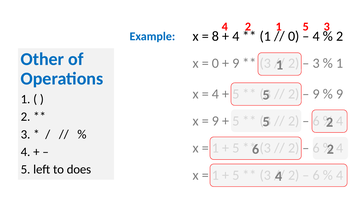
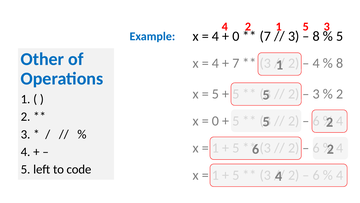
8: 8 -> 4 (215, 36)
4: 4 -> 0 (236, 36)
1: 1 -> 7 (265, 36)
0: 0 -> 3 (294, 36)
4: 4 -> 8 (316, 36)
2: 2 -> 5 (340, 36)
0: 0 -> 4 (215, 63)
9: 9 -> 7 (236, 63)
3: 3 -> 4 (316, 63)
1: 1 -> 8 (340, 63)
4: 4 -> 5 (215, 94)
9: 9 -> 3 (316, 94)
9: 9 -> 2 (340, 94)
9: 9 -> 0 (215, 121)
does: does -> code (79, 169)
